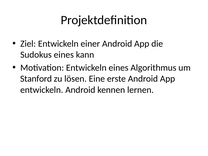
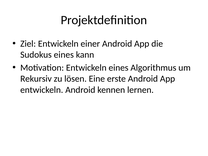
Stanford: Stanford -> Rekursiv (36, 79)
